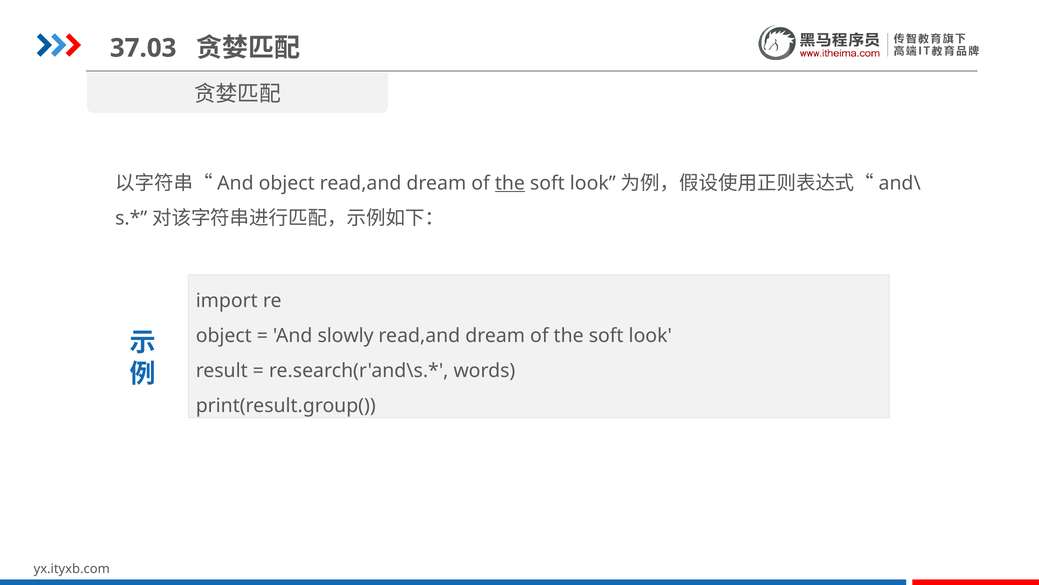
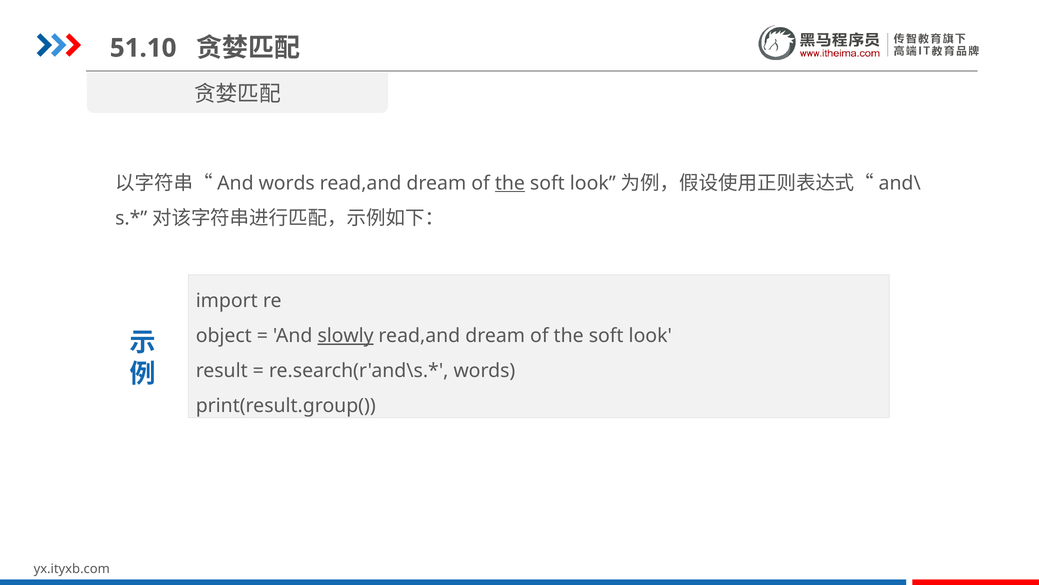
37.03: 37.03 -> 51.10 (143, 48)
object: object -> words (287, 183)
slowly underline: none -> present (346, 336)
